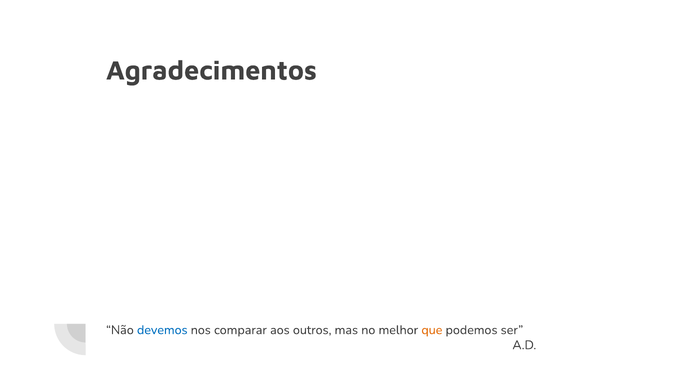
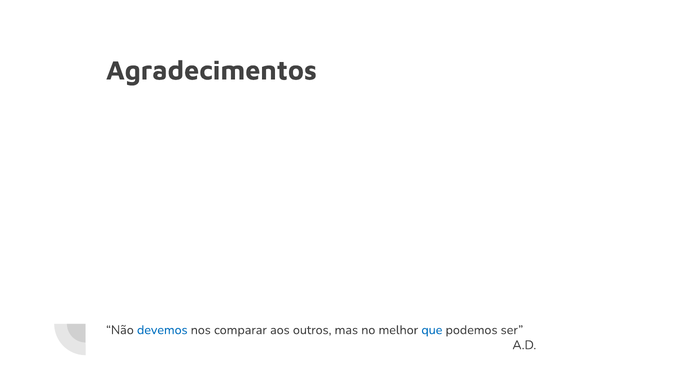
que colour: orange -> blue (432, 330)
